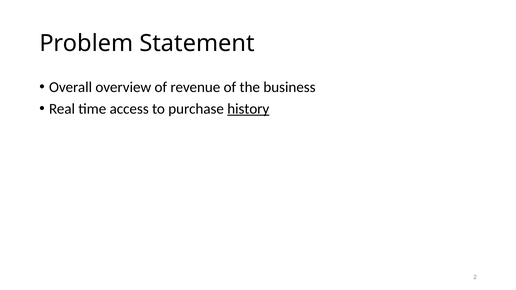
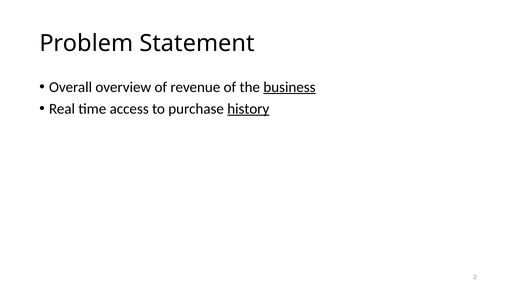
business underline: none -> present (289, 87)
